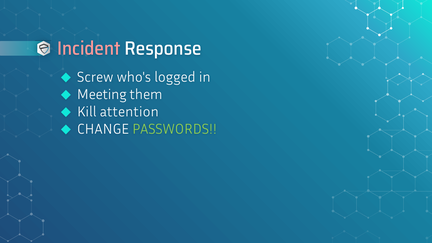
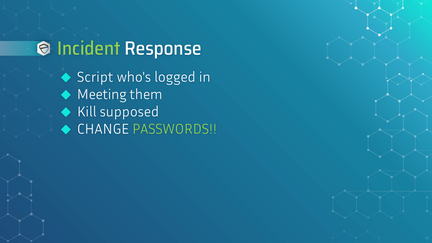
Incident colour: pink -> light green (89, 49)
Screw: Screw -> Script (95, 77)
attention: attention -> supposed (129, 112)
